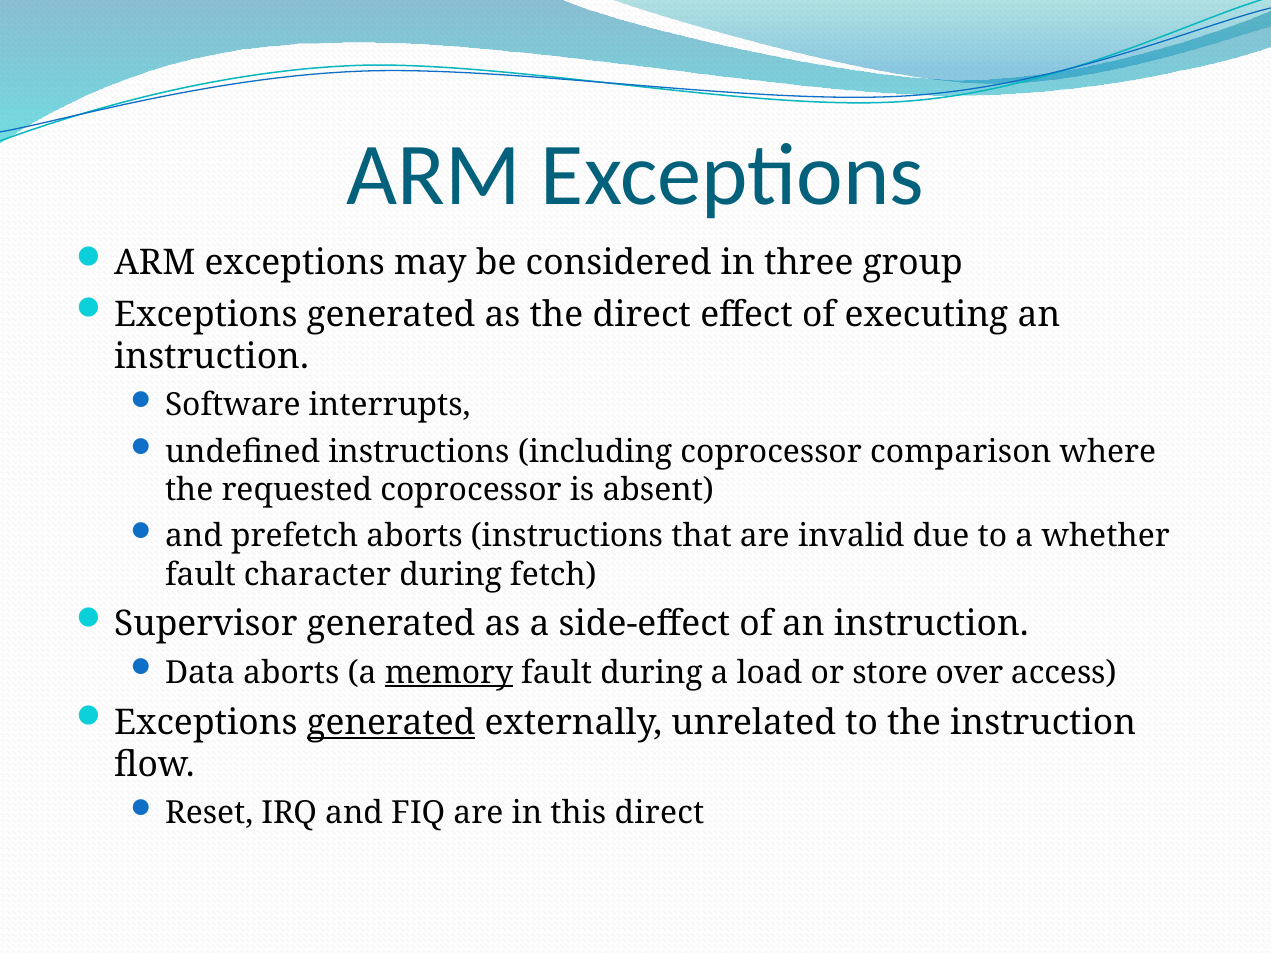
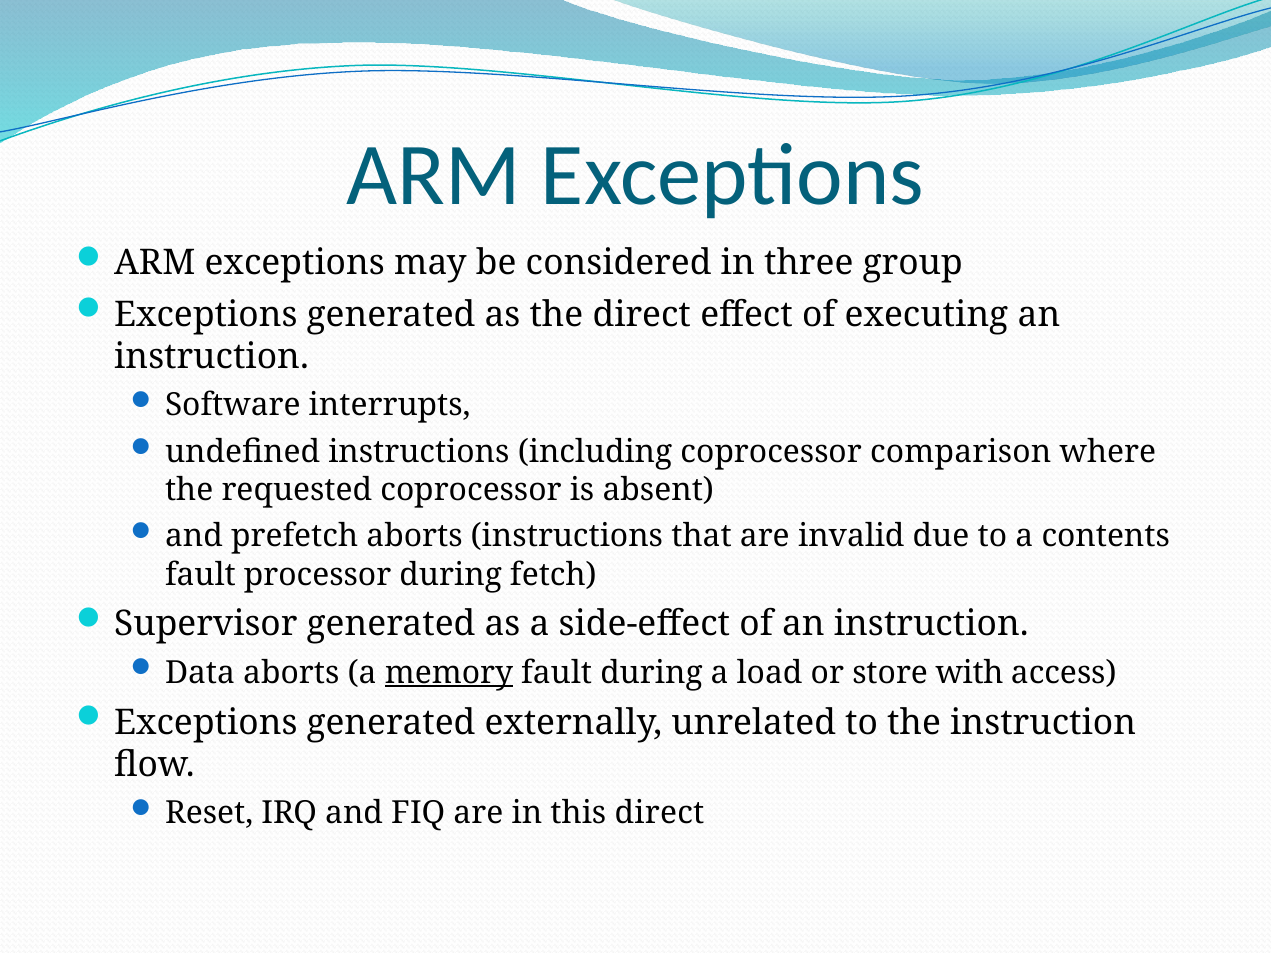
whether: whether -> contents (1106, 537)
character: character -> processor (318, 575)
over: over -> with (970, 673)
generated underline: present -> none (391, 723)
